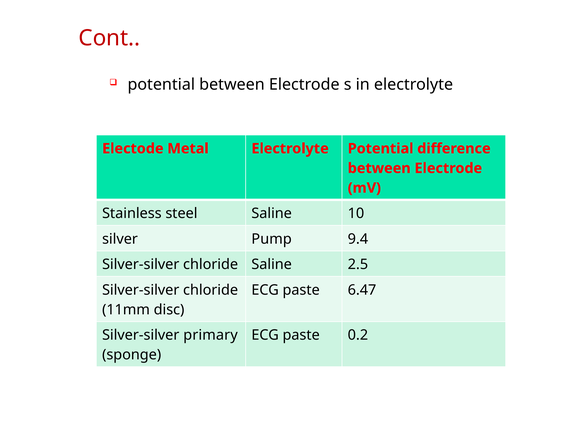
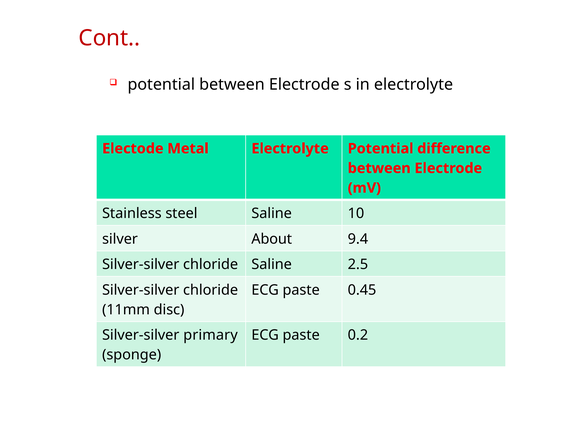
Pump: Pump -> About (272, 239)
6.47: 6.47 -> 0.45 (362, 290)
